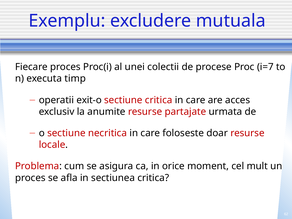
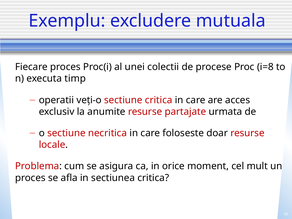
i=7: i=7 -> i=8 (265, 67)
exit-o: exit-o -> veți-o (89, 100)
